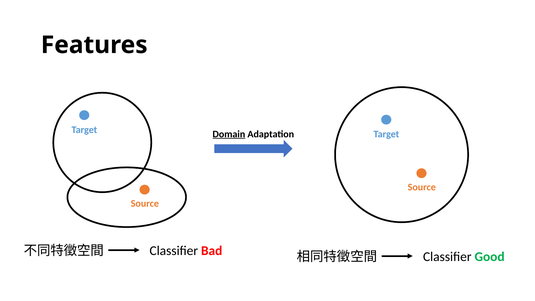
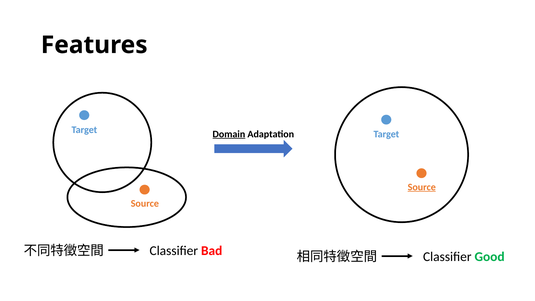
Source underline: none -> present (422, 187)
